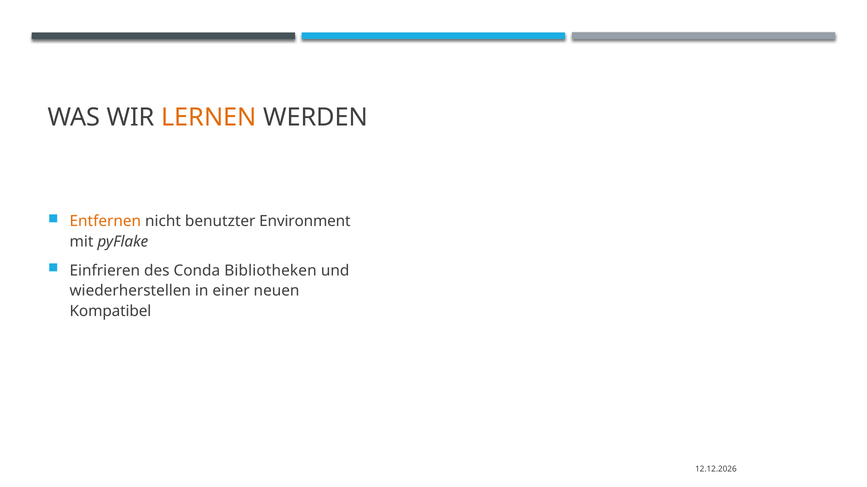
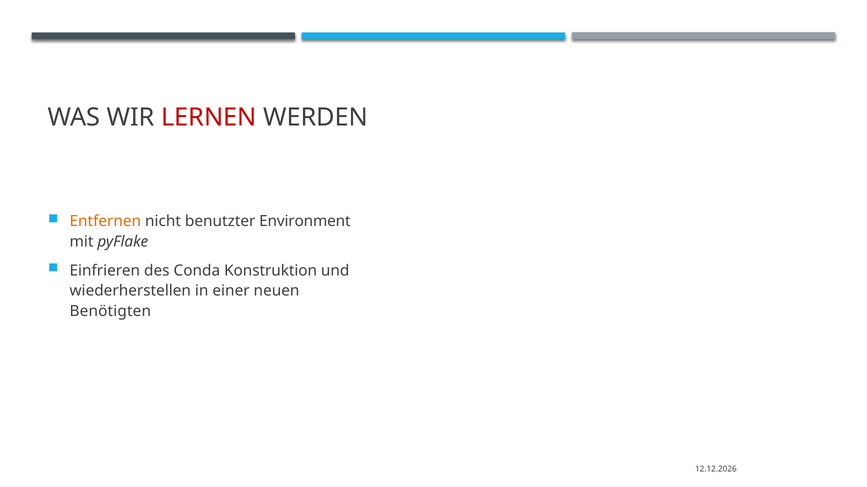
LERNEN colour: orange -> red (209, 118)
Bibliotheken: Bibliotheken -> Konstruktion (271, 271)
Kompatibel: Kompatibel -> Benötigten (110, 311)
